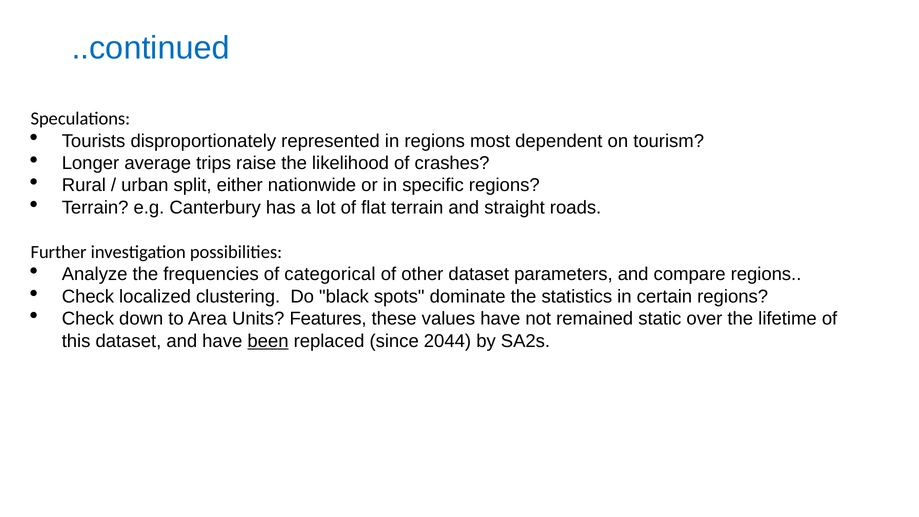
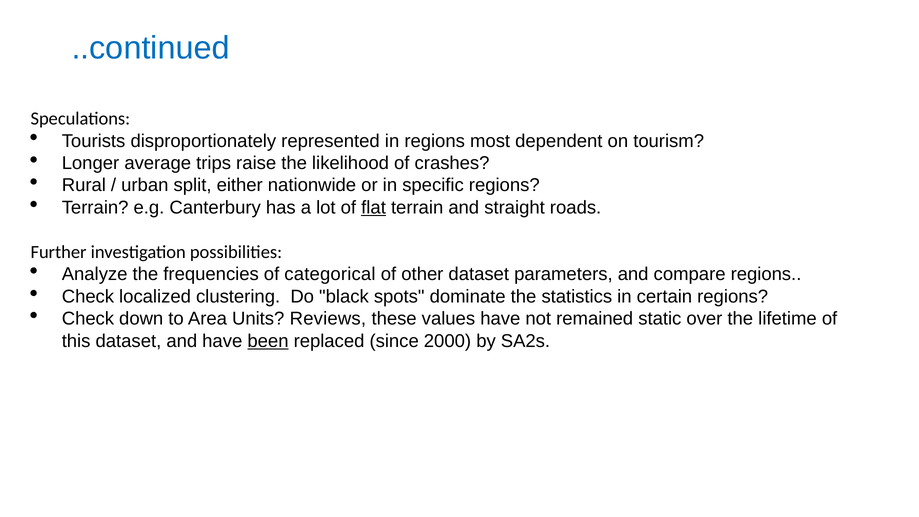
flat underline: none -> present (374, 208)
Features: Features -> Reviews (328, 319)
2044: 2044 -> 2000 (447, 341)
